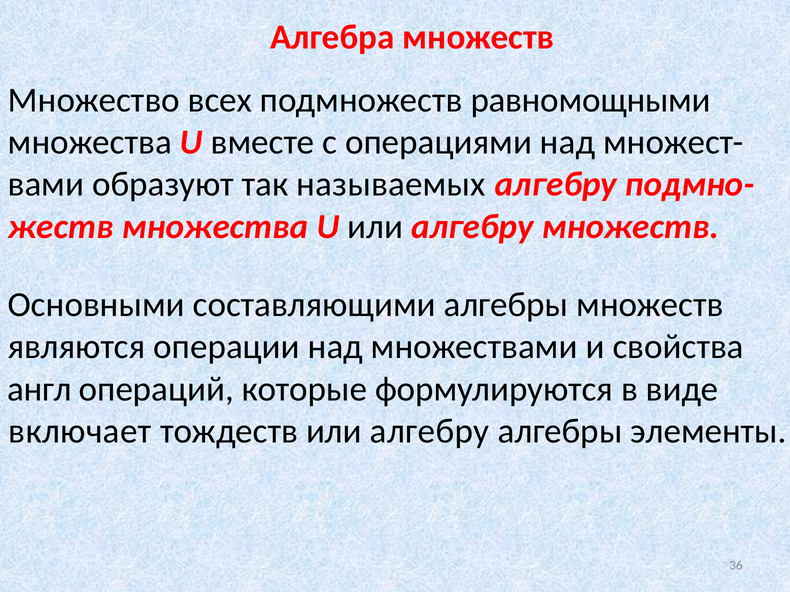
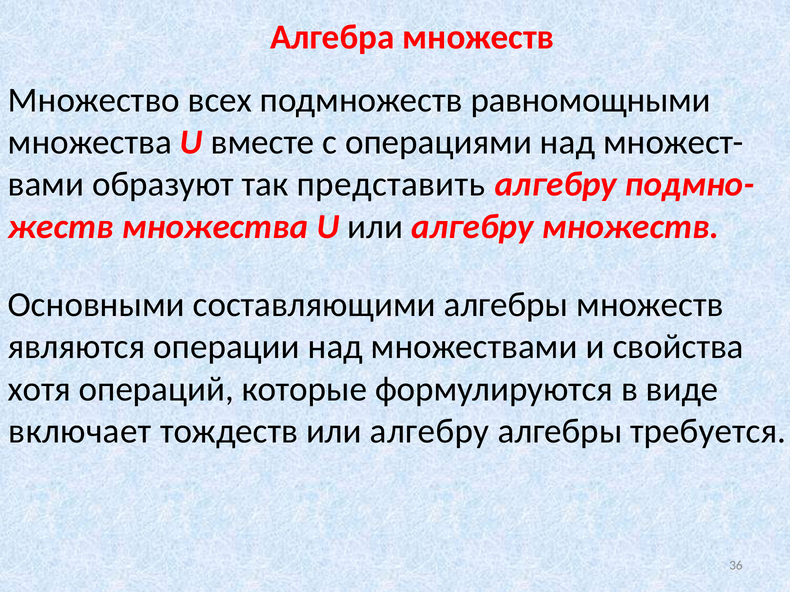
называемых: называемых -> представить (391, 185)
англ: англ -> хотя (39, 389)
элементы: элементы -> требуется (708, 431)
